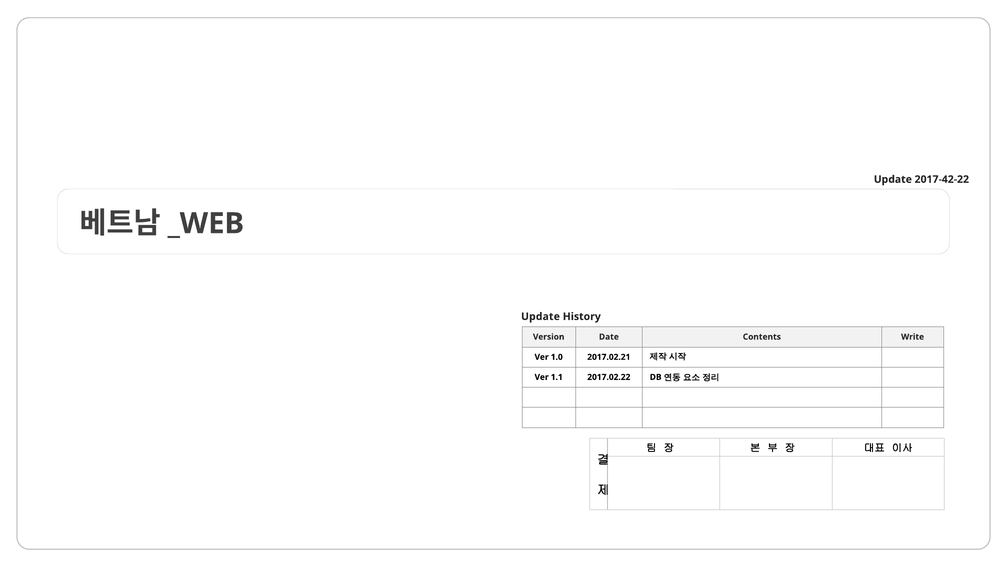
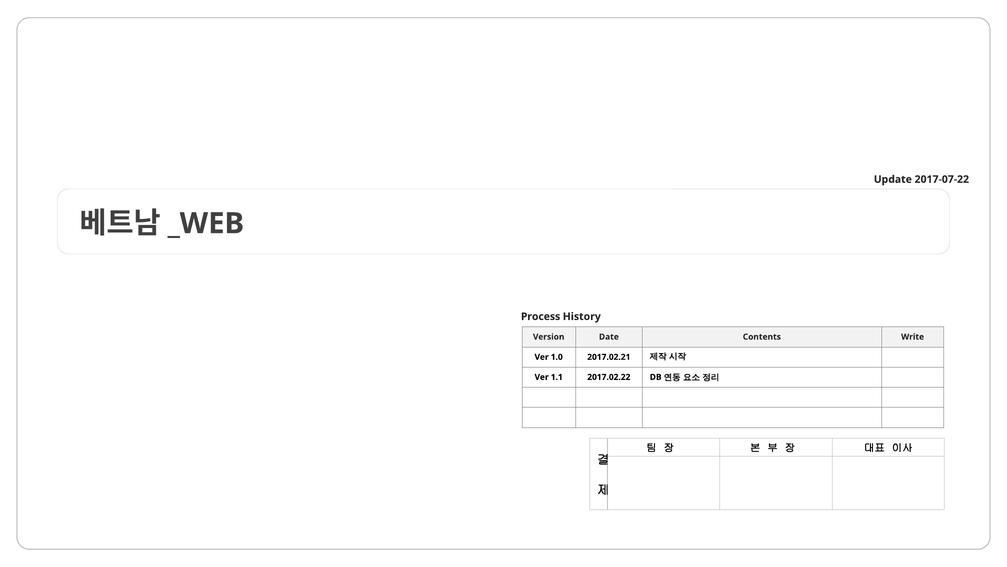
2017-42-22: 2017-42-22 -> 2017-07-22 (942, 179)
Update: Update -> Process (541, 316)
